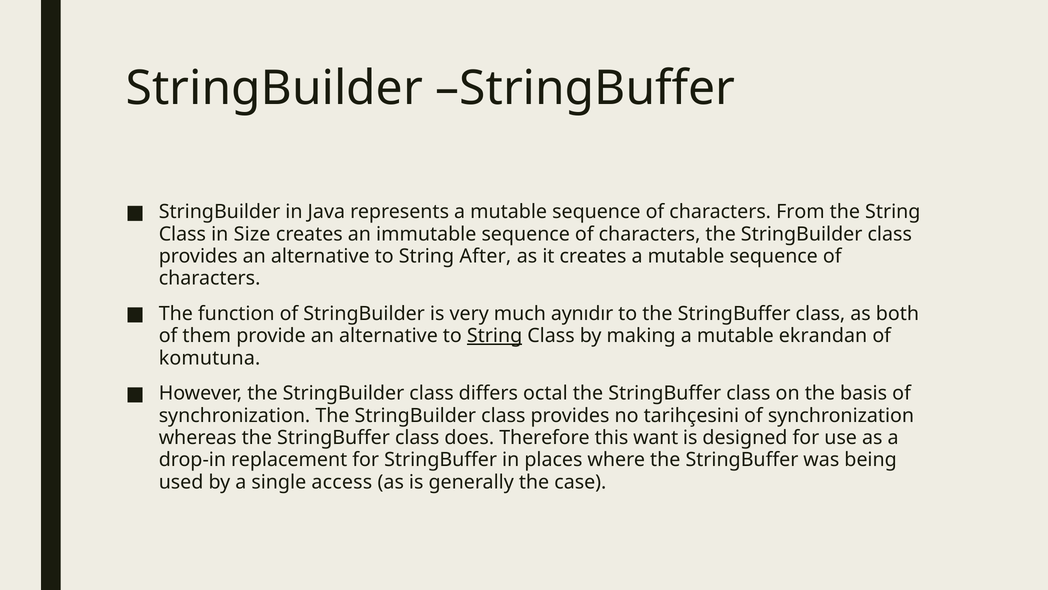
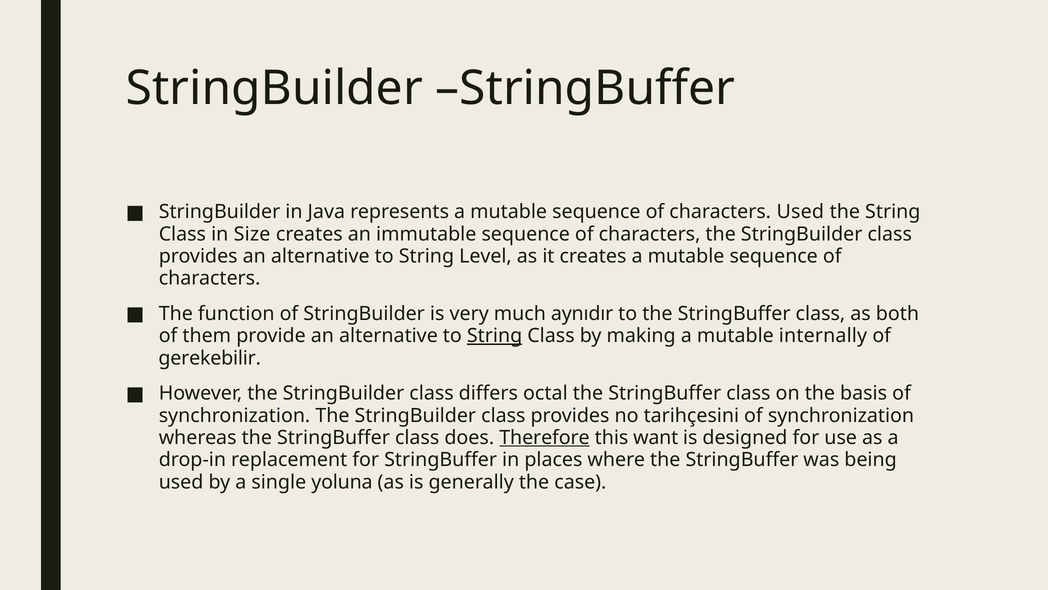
characters From: From -> Used (800, 212)
After: After -> Level (485, 256)
ekrandan: ekrandan -> internally (823, 336)
komutuna: komutuna -> gerekebilir (210, 358)
Therefore underline: none -> present (544, 437)
access: access -> yoluna (342, 482)
